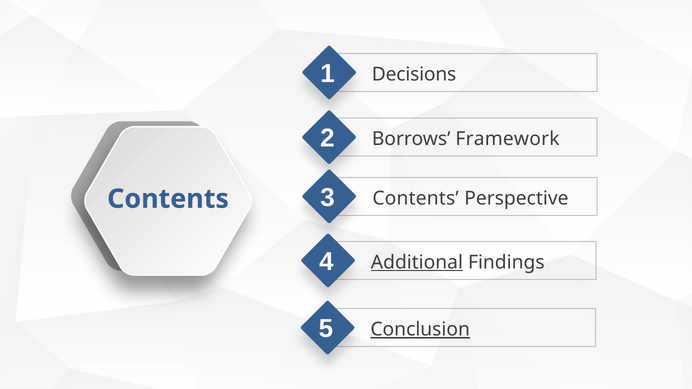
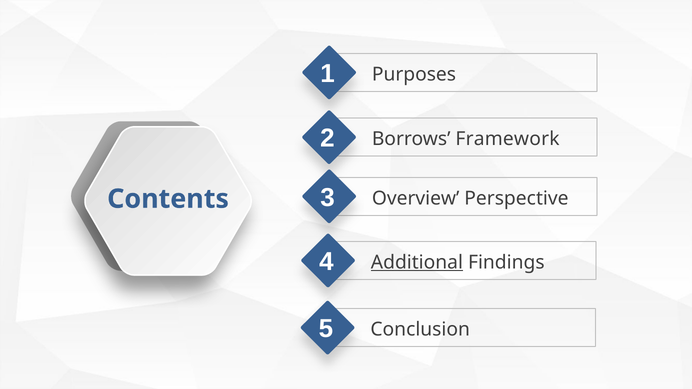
Decisions: Decisions -> Purposes (414, 74)
Contents: Contents -> Overview (416, 198)
Conclusion underline: present -> none (420, 330)
